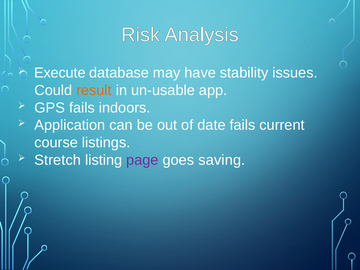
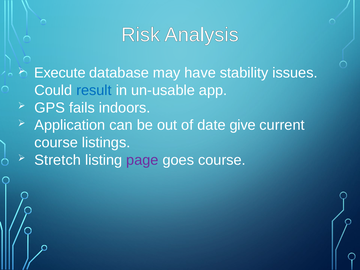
result colour: orange -> blue (94, 90)
date fails: fails -> give (243, 125)
goes saving: saving -> course (222, 160)
